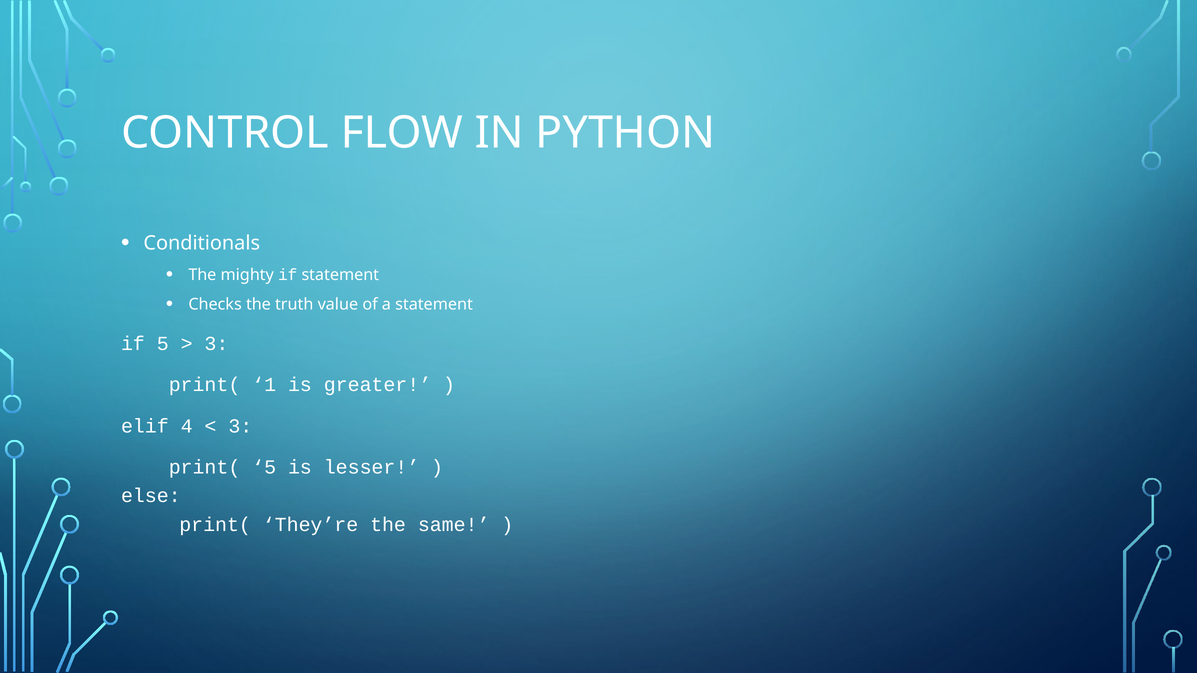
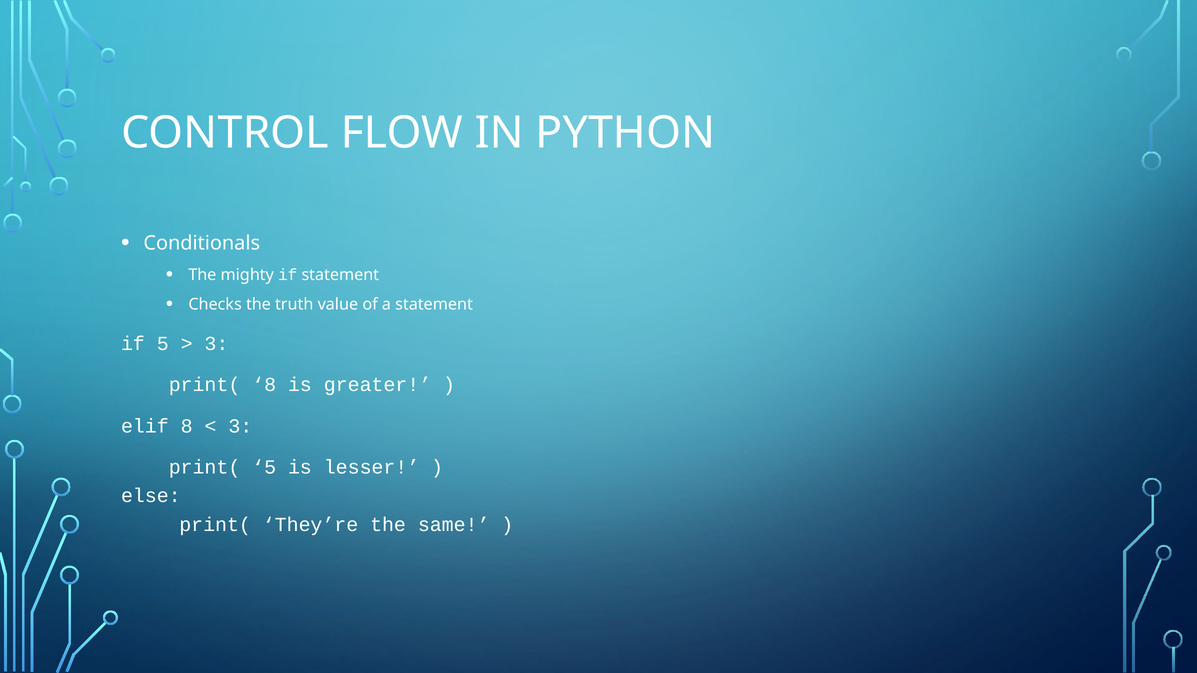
print( 1: 1 -> 8 (264, 385)
elif 4: 4 -> 8 (187, 426)
